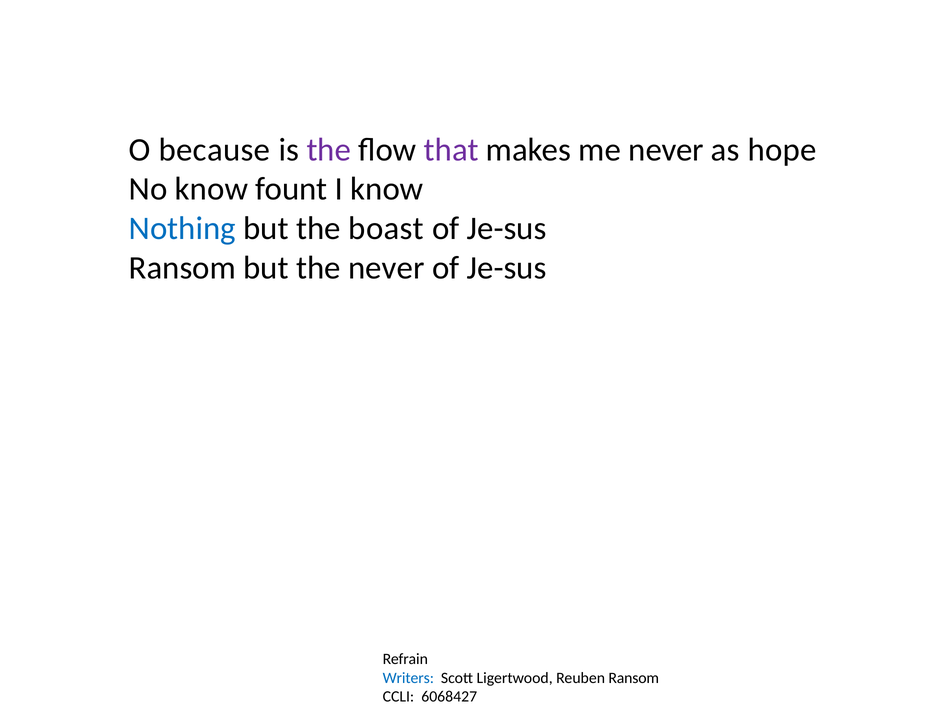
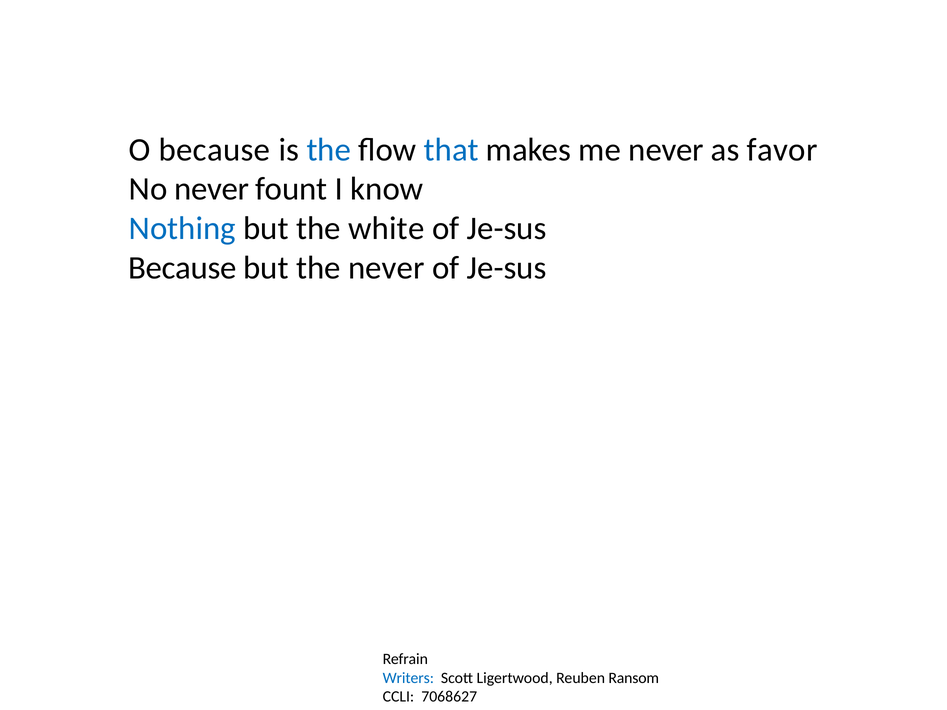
the colour: purple -> blue (329, 150)
that colour: purple -> blue (451, 150)
hope: hope -> favor (782, 150)
No know: know -> never (212, 189)
boast: boast -> white (386, 229)
Ransom: Ransom -> Because (182, 268)
6068427: 6068427 -> 7068627 (449, 697)
